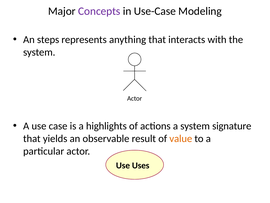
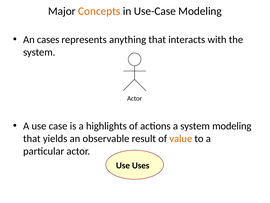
Concepts colour: purple -> orange (99, 11)
steps: steps -> cases (48, 39)
system signature: signature -> modeling (232, 126)
